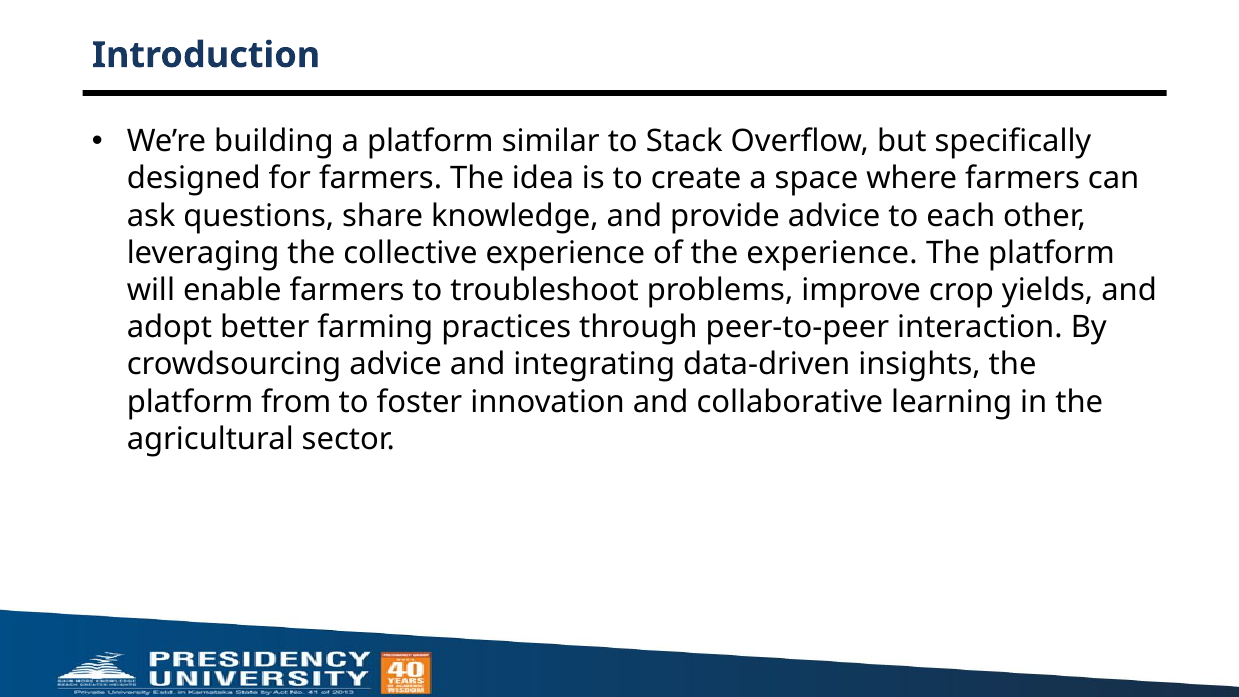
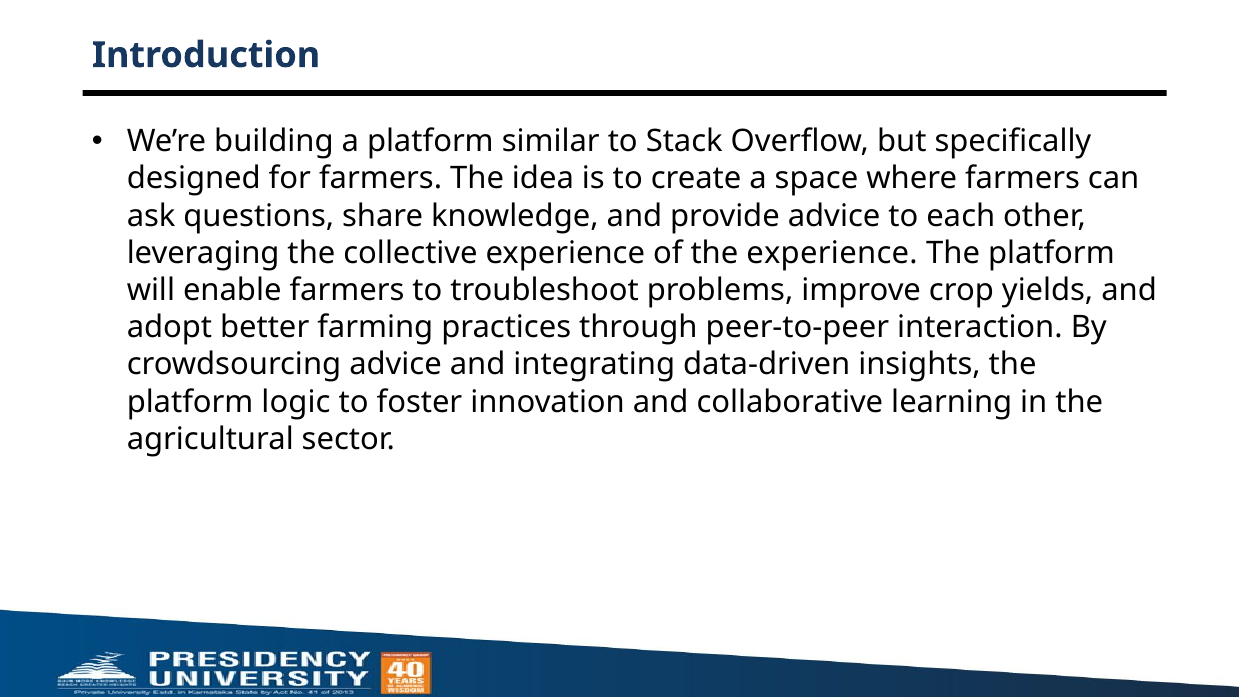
from: from -> logic (296, 402)
